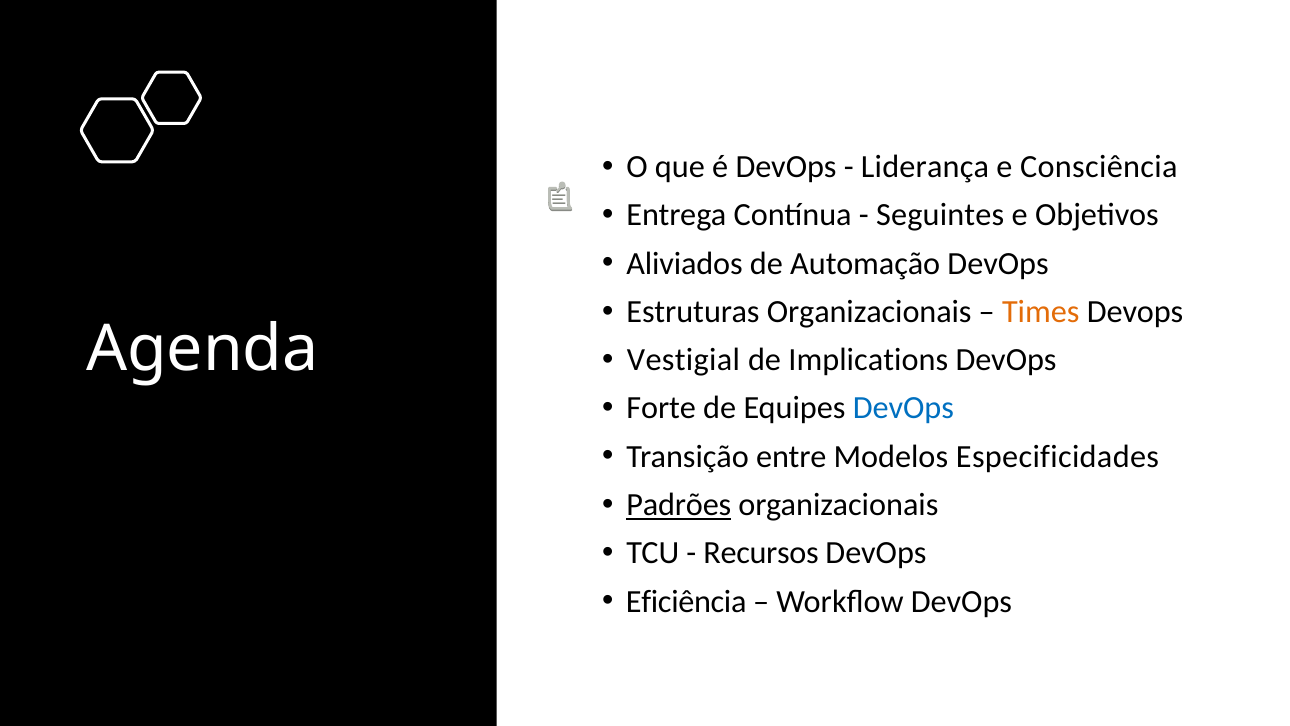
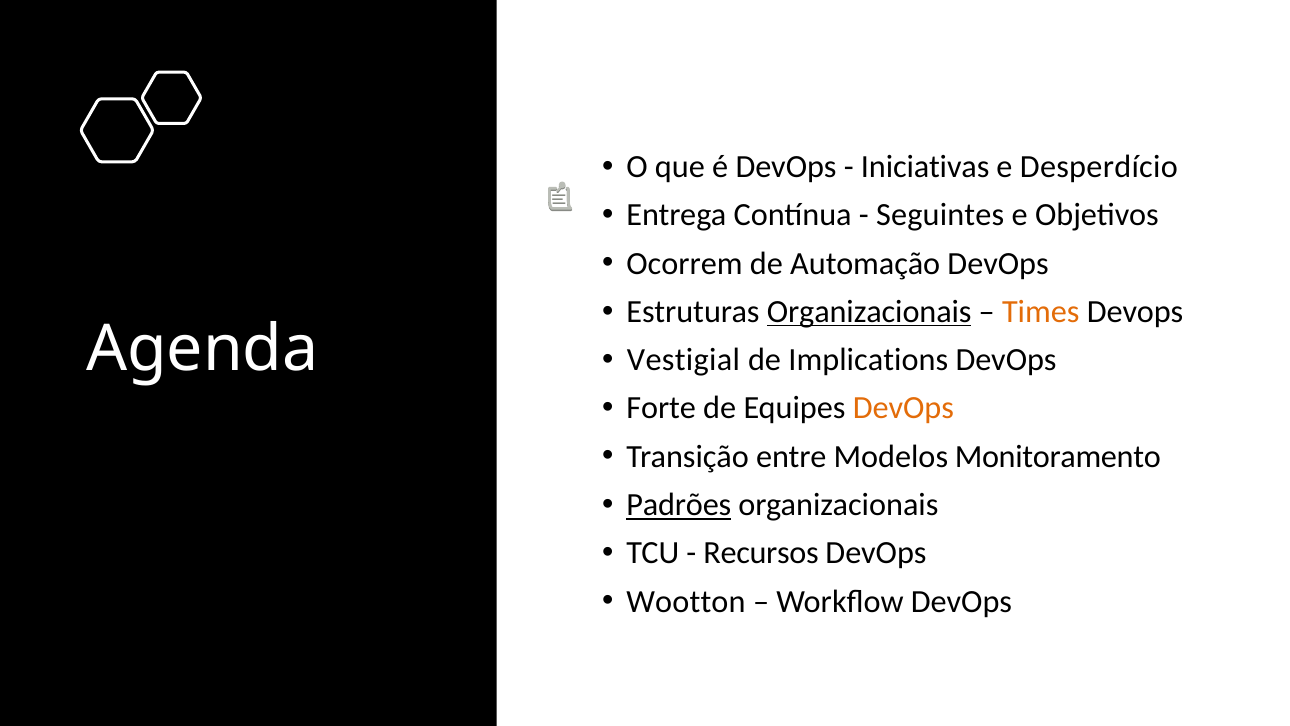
Liderança: Liderança -> Iniciativas (925, 167)
Consciência: Consciência -> Desperdício (1099, 167)
Aliviados: Aliviados -> Ocorrem (684, 263)
Organizacionais underline: none -> present (869, 311)
DevOps colour: blue -> orange (903, 408)
Especificidades: Especificidades -> Monitoramento (1058, 456)
Eficiência: Eficiência -> Wootton (686, 601)
